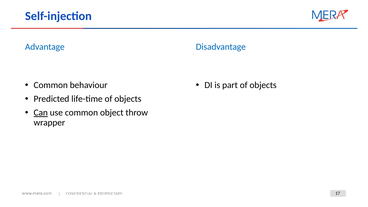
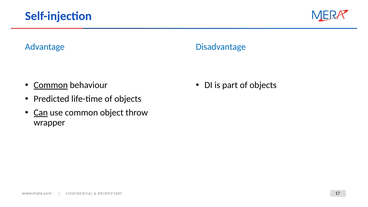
Common underline: none -> present (51, 85)
